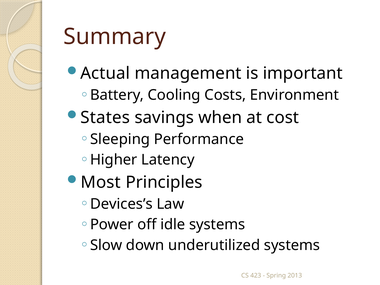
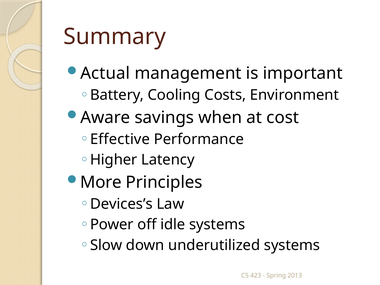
States: States -> Aware (105, 117)
Sleeping: Sleeping -> Effective (120, 139)
Most: Most -> More (101, 182)
